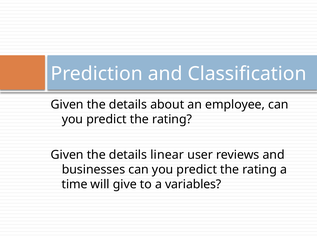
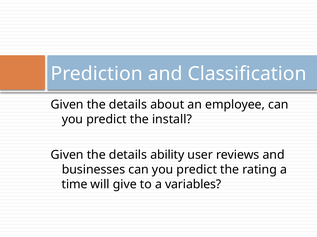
rating: rating -> install (172, 120)
linear: linear -> ability (167, 155)
